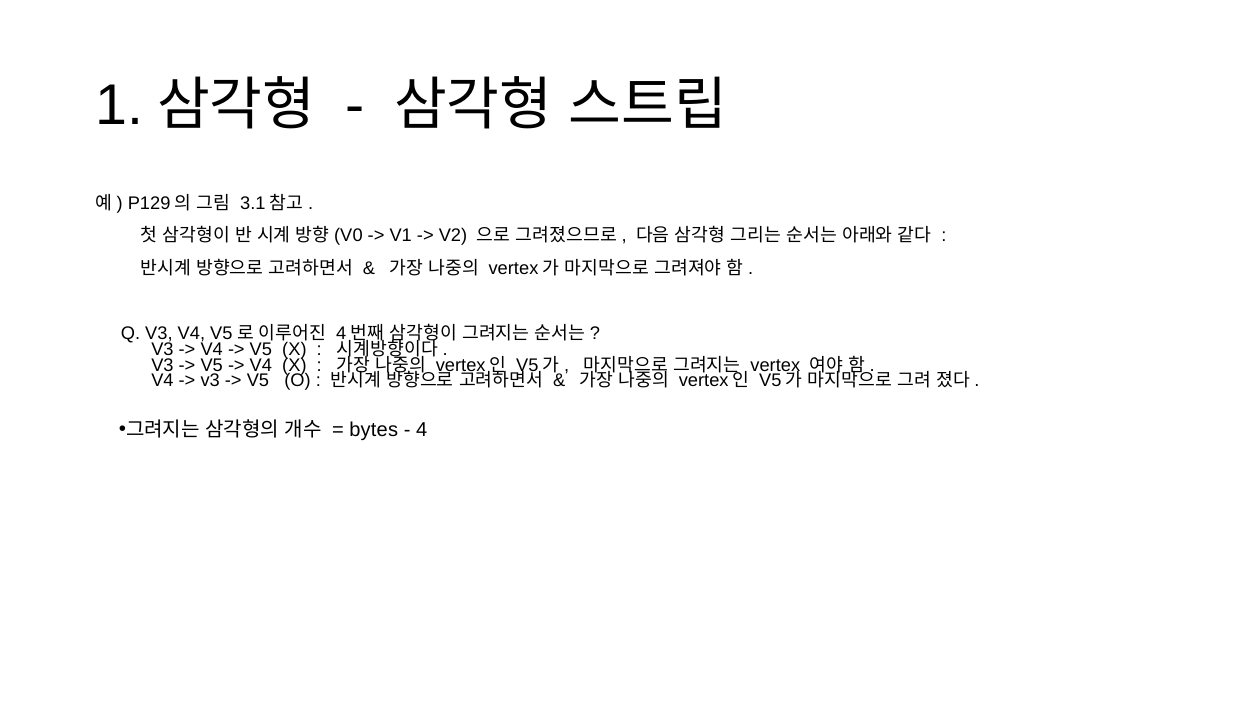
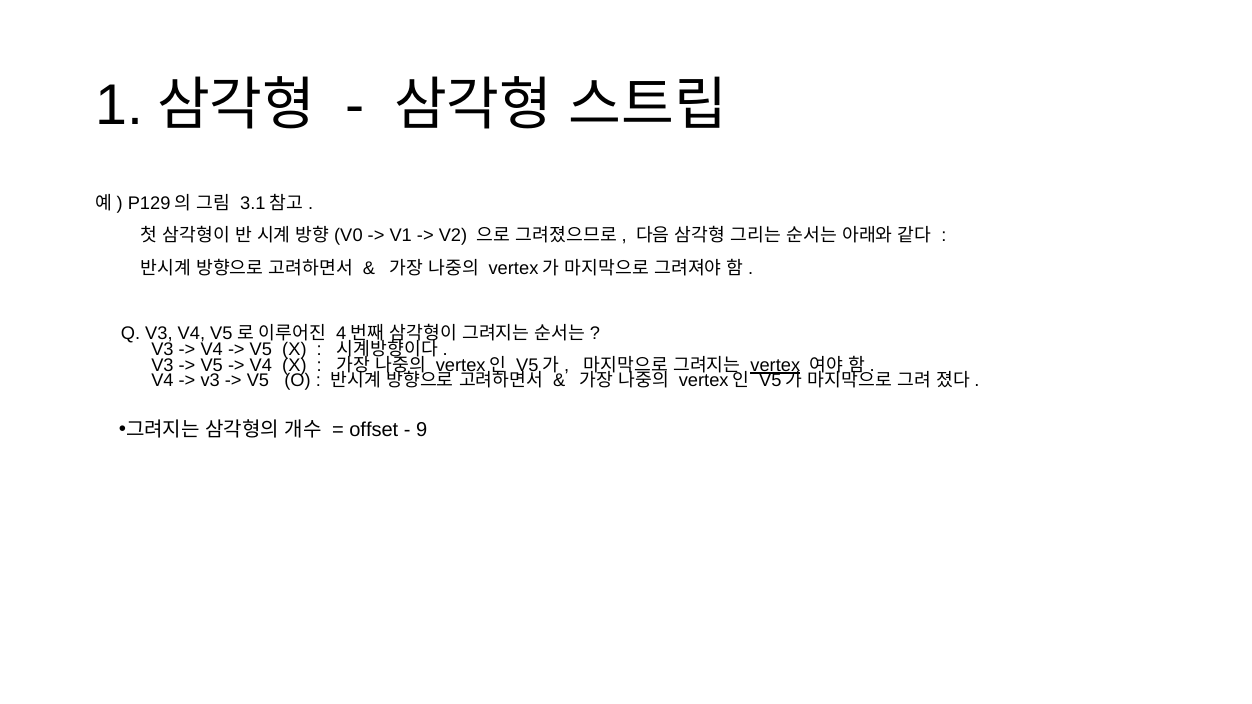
vertex underline: none -> present (775, 365)
bytes: bytes -> offset (374, 430)
4: 4 -> 9 (422, 430)
